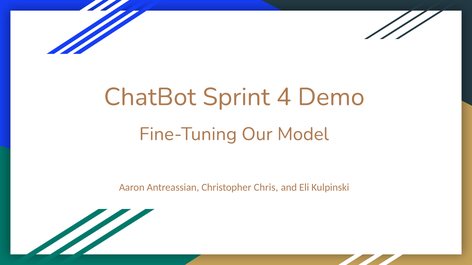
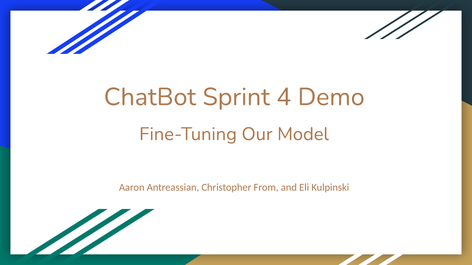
Chris: Chris -> From (266, 188)
